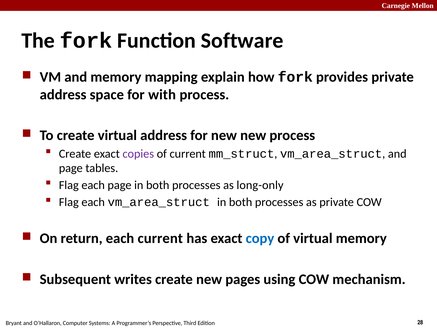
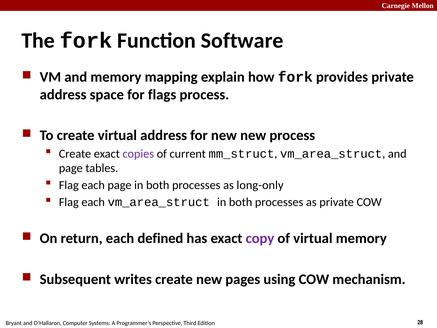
with: with -> flags (162, 95)
each current: current -> defined (160, 238)
copy colour: blue -> purple (260, 238)
